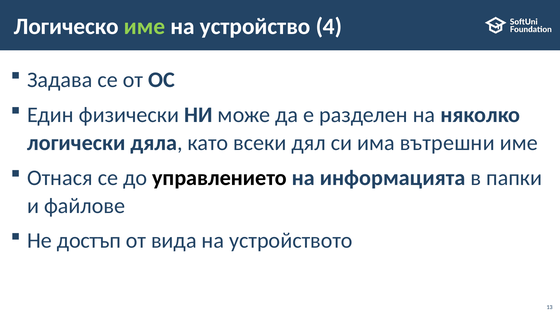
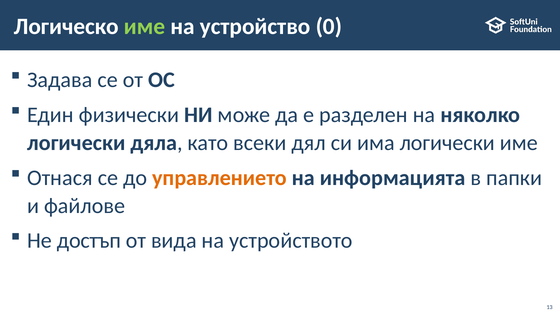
4: 4 -> 0 (329, 27)
има вътрешни: вътрешни -> логически (447, 143)
управлението colour: black -> orange (220, 178)
